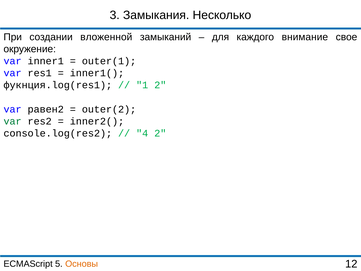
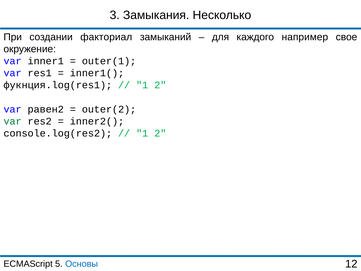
вложенной: вложенной -> факториал (106, 37)
внимание: внимание -> например (305, 37)
4: 4 -> 1 (142, 133)
Основы colour: orange -> blue (82, 264)
